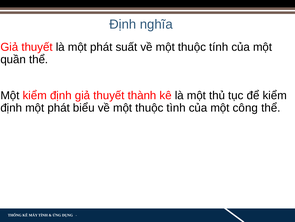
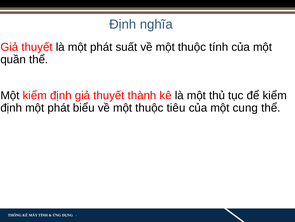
tình: tình -> tiêu (176, 108)
công: công -> cung (245, 108)
